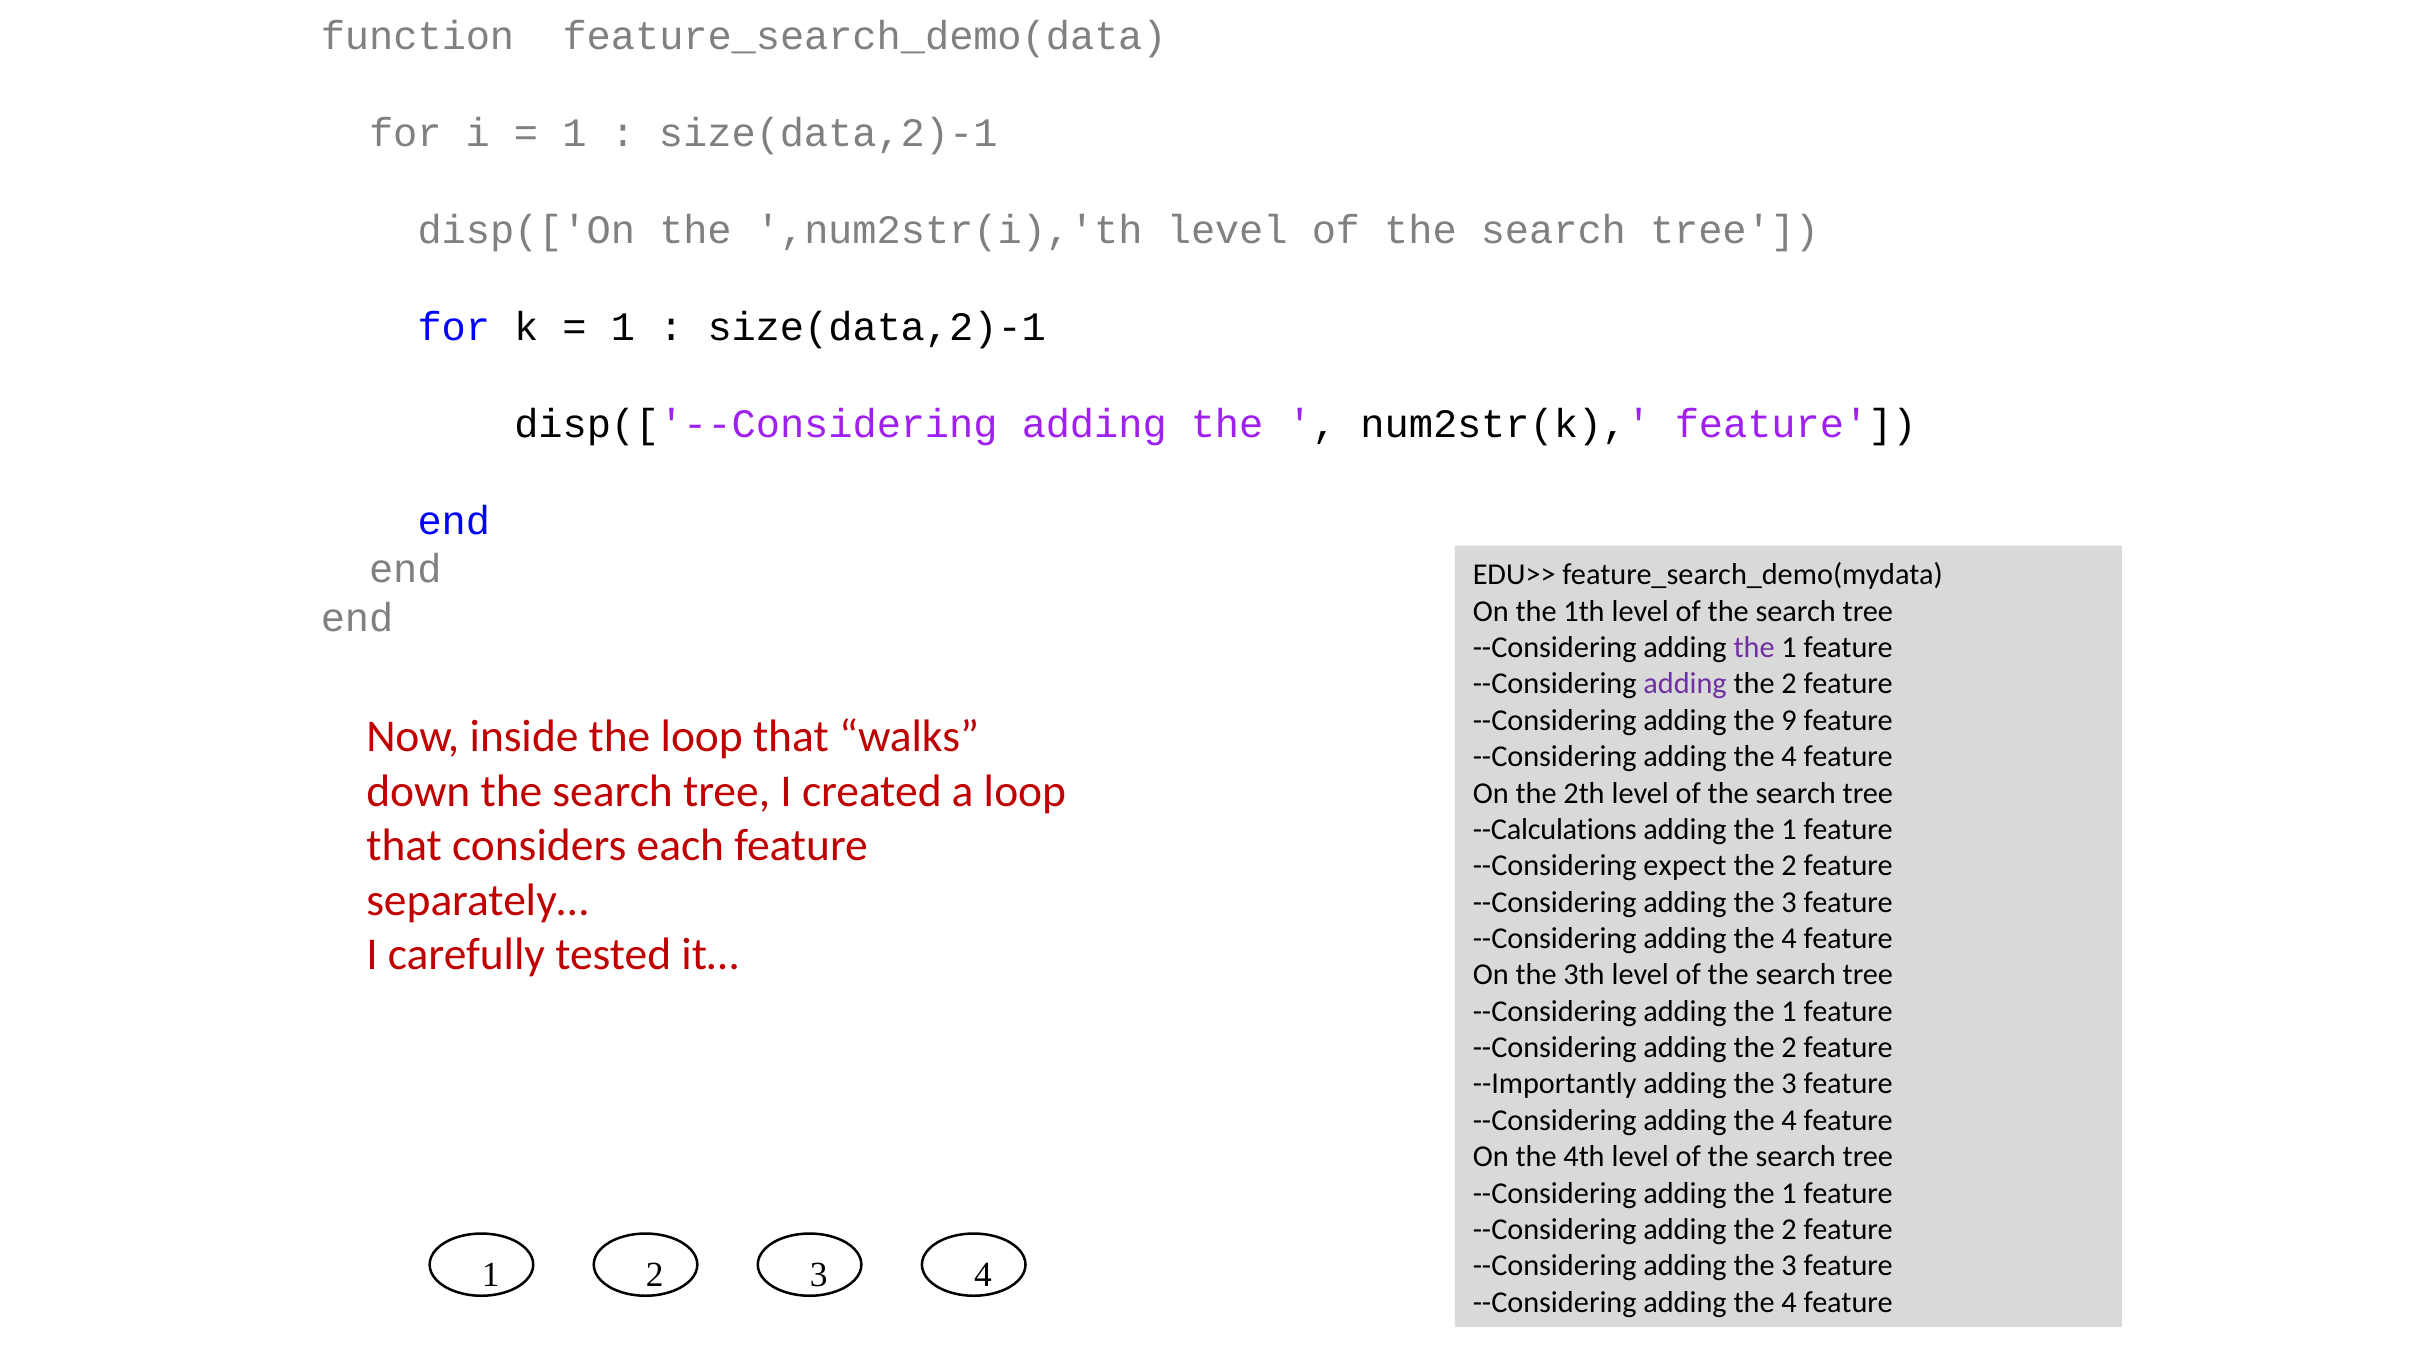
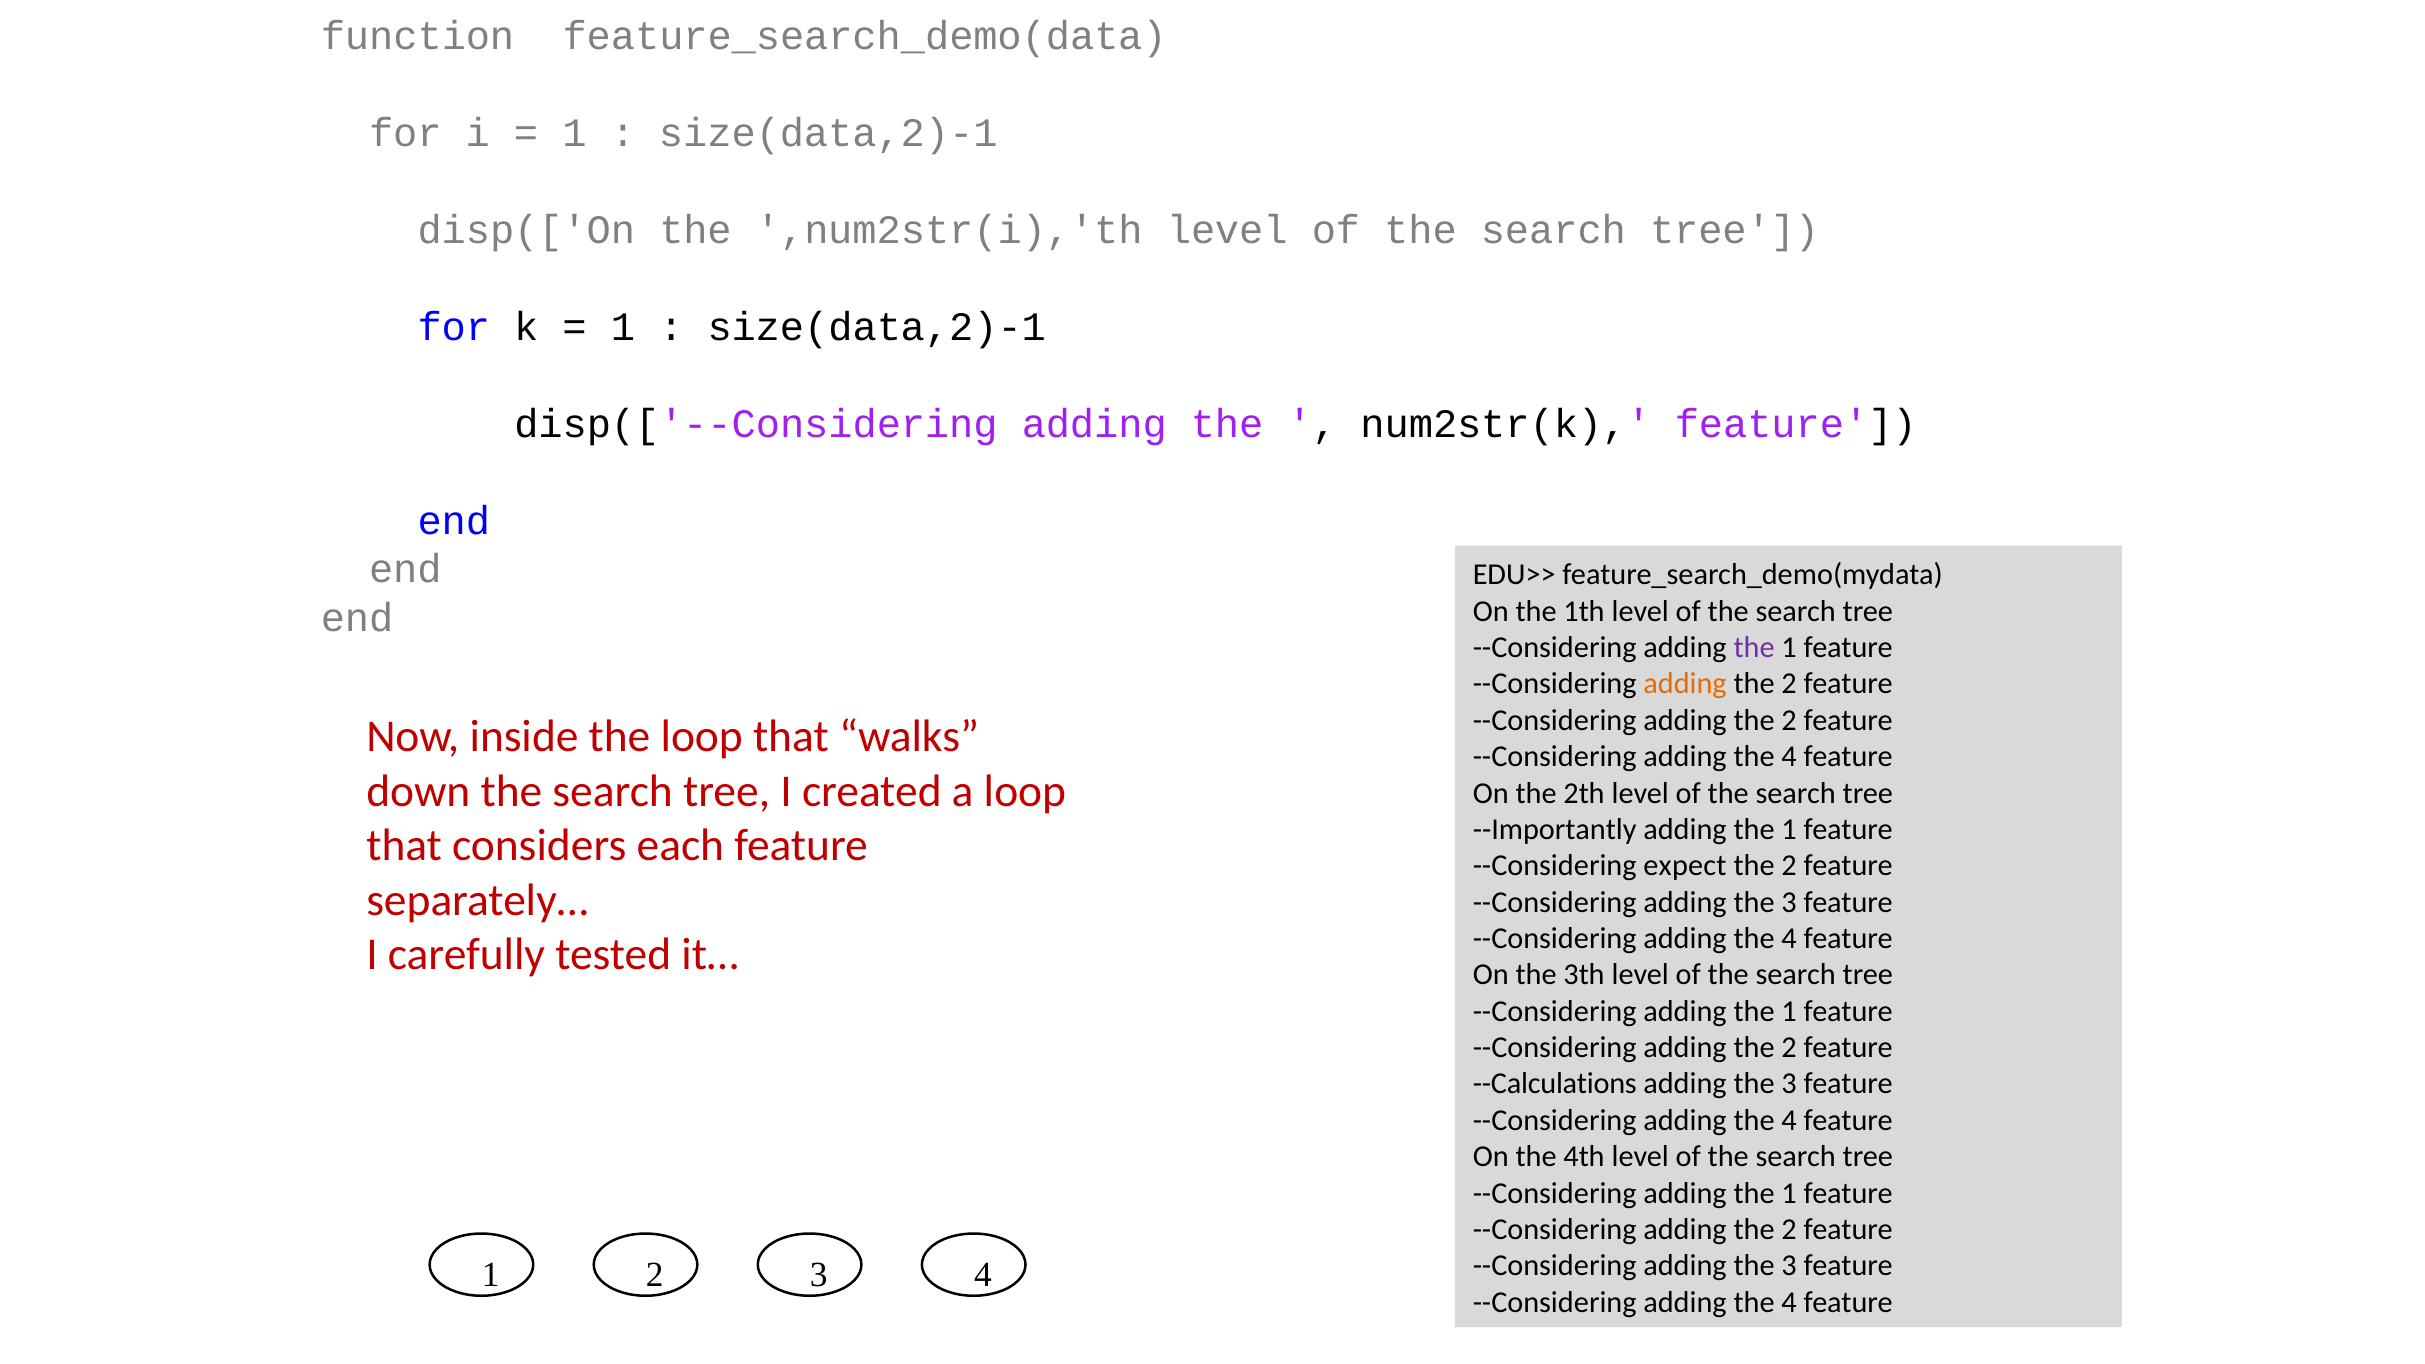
adding colour: purple -> orange (1685, 684)
9: 9 -> 2 (1789, 720)
--Calculations: --Calculations -> --Importantly (1555, 829)
--Importantly: --Importantly -> --Calculations (1555, 1084)
